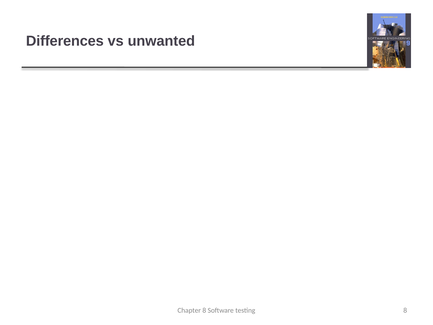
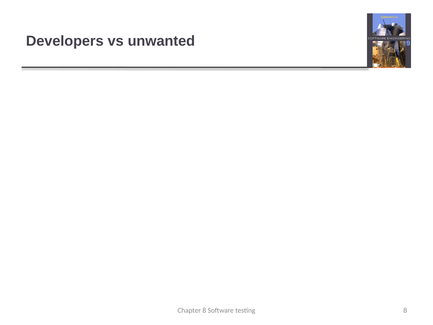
Differences: Differences -> Developers (65, 41)
